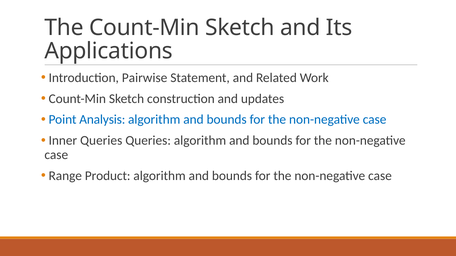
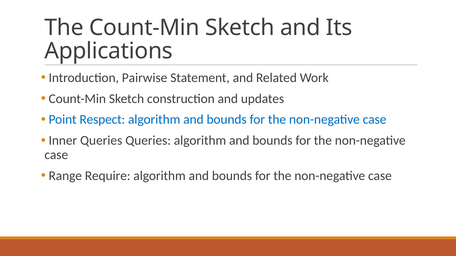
Analysis: Analysis -> Respect (102, 120)
Product: Product -> Require (108, 176)
